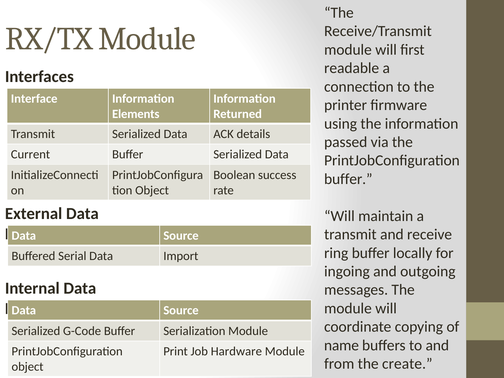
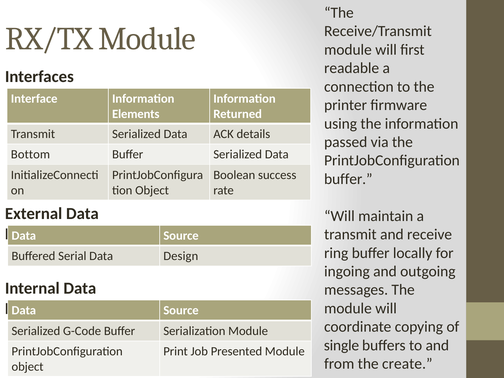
Current: Current -> Bottom (30, 154)
Import: Import -> Design (181, 256)
name: name -> single (341, 345)
Hardware: Hardware -> Presented (236, 351)
